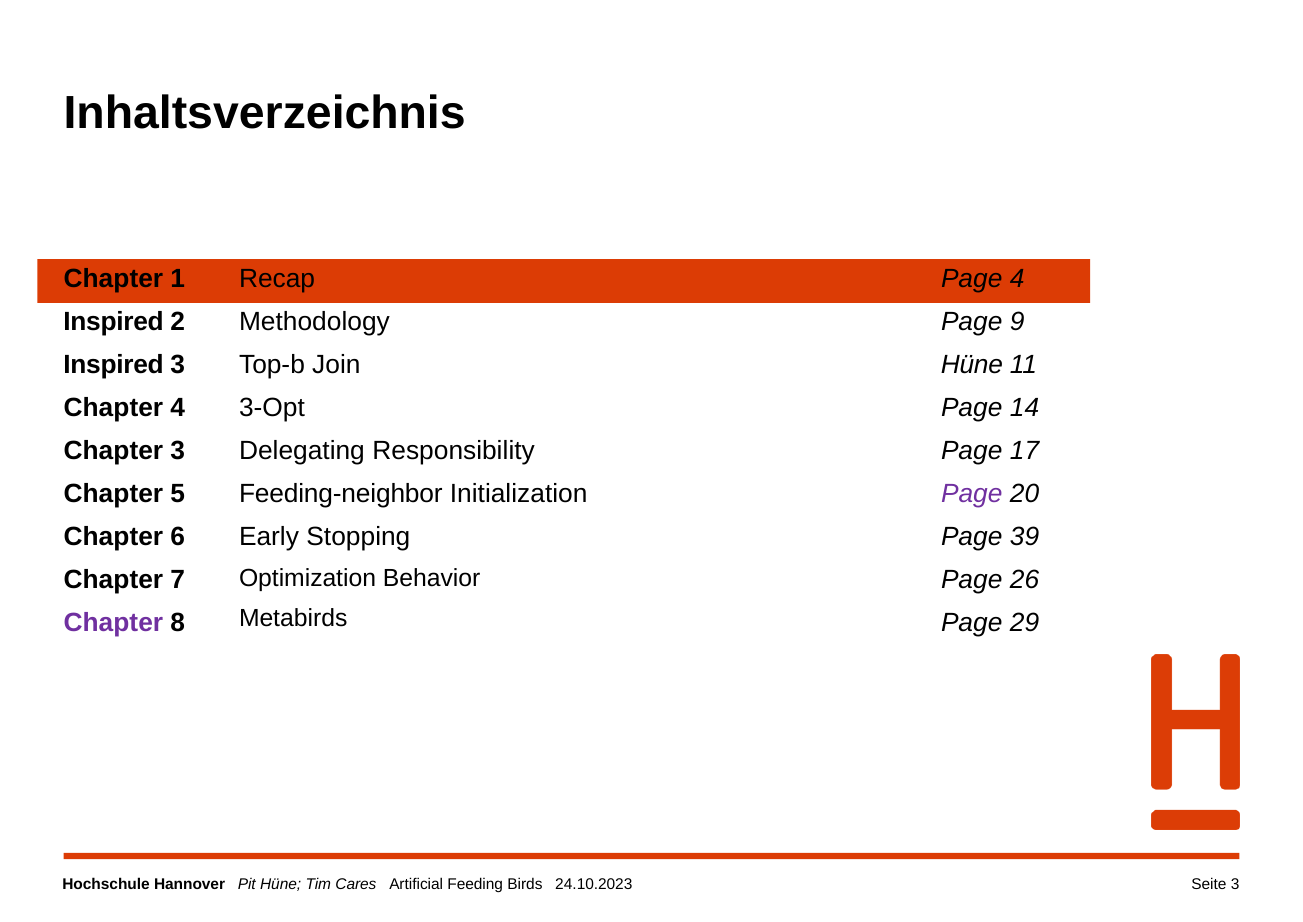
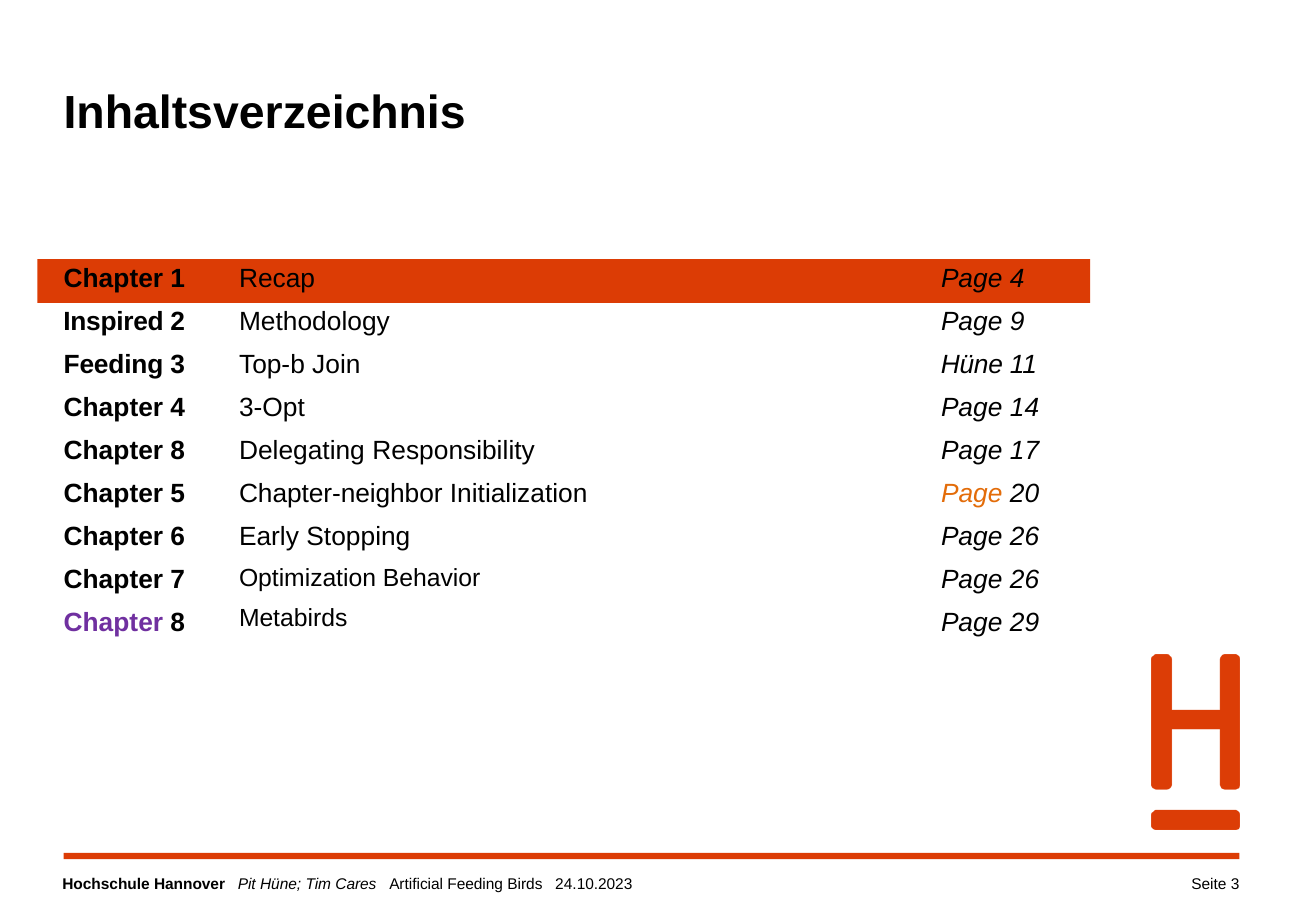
Inspired: Inspired -> Feeding (113, 365)
3: 3 -> 8 (178, 451)
Feeding-neighbor: Feeding-neighbor -> Chapter-neighbor (341, 494)
Page colour: purple -> orange (972, 494)
39: 39 -> 26 (1025, 537)
